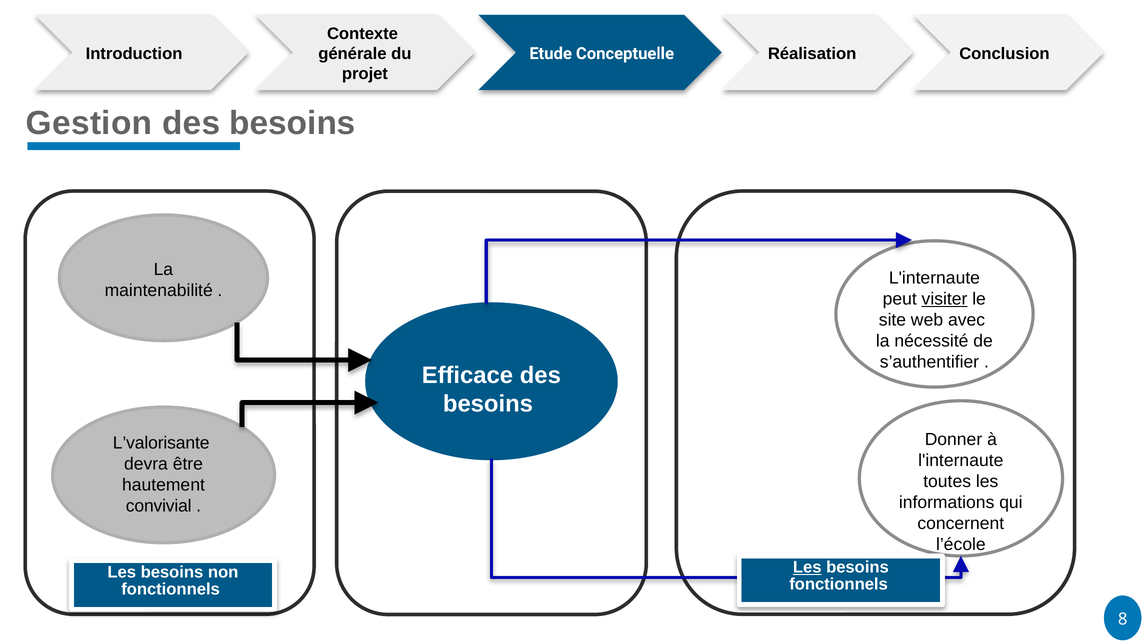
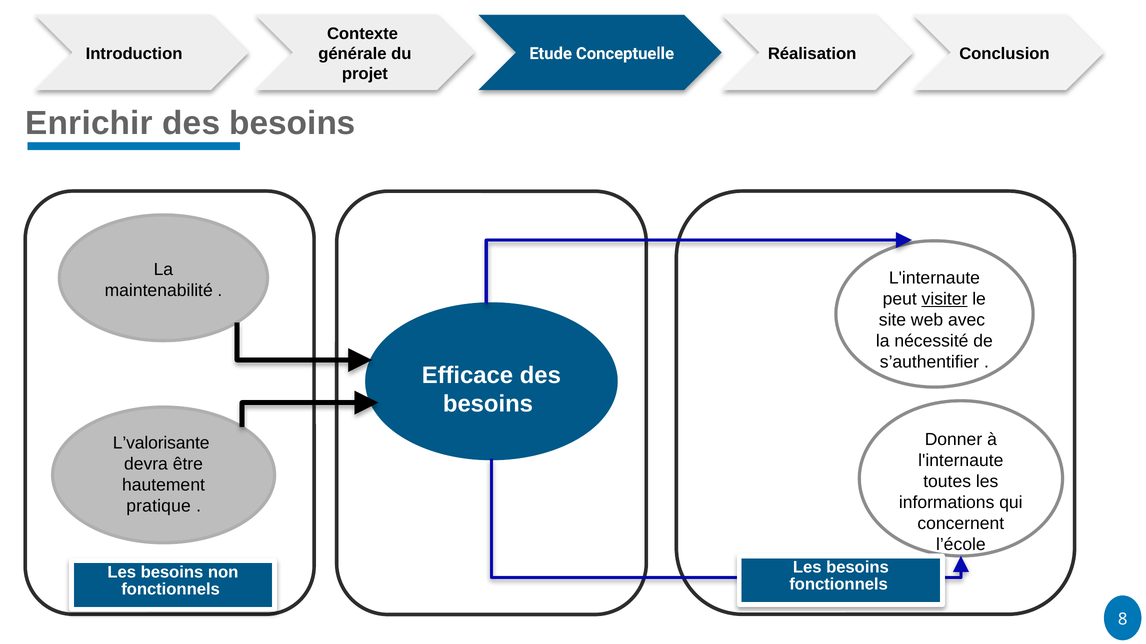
Gestion: Gestion -> Enrichir (89, 123)
convivial: convivial -> pratique (159, 506)
Les underline: present -> none (807, 568)
